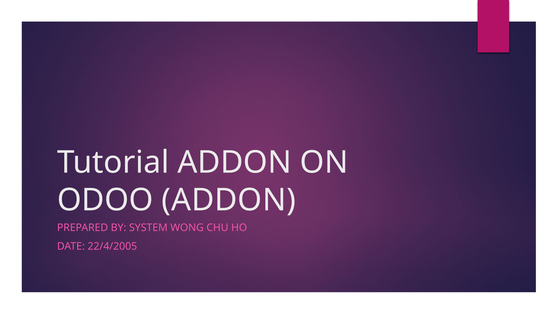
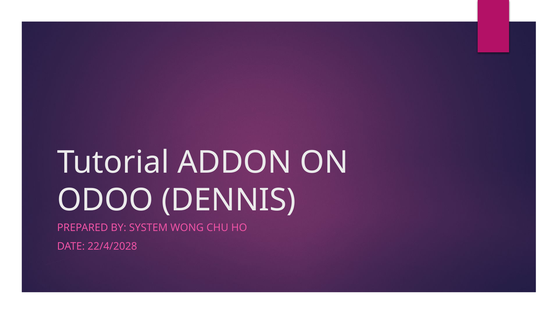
ODOO ADDON: ADDON -> DENNIS (229, 200)
22/4/2005: 22/4/2005 -> 22/4/2028 (112, 246)
